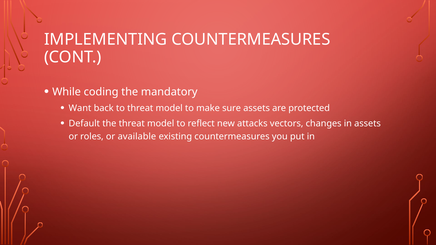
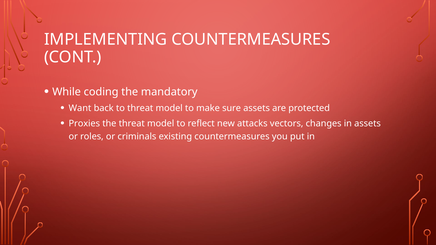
Default: Default -> Proxies (84, 124)
available: available -> criminals (137, 137)
